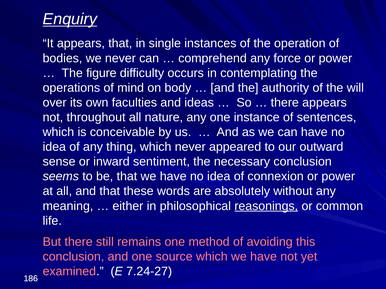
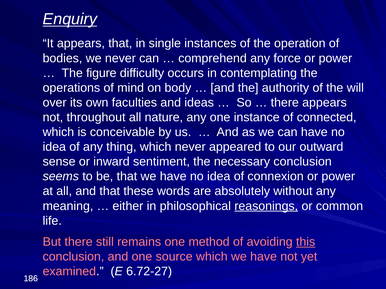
sentences: sentences -> connected (327, 118)
this underline: none -> present (306, 242)
7.24-27: 7.24-27 -> 6.72-27 (149, 272)
